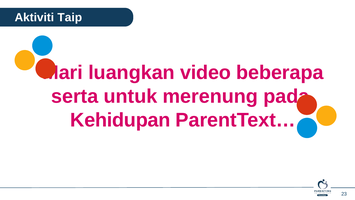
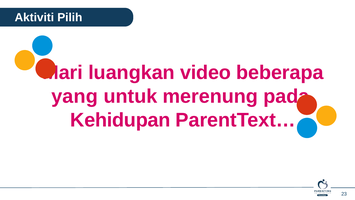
Taip: Taip -> Pilih (70, 17)
serta: serta -> yang (75, 96)
